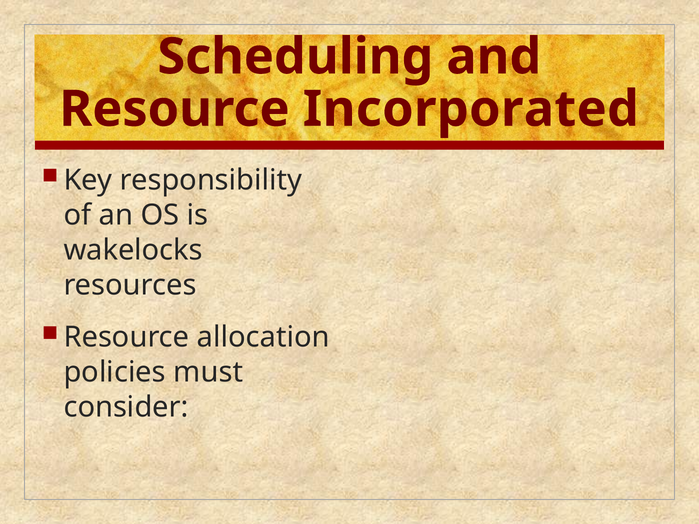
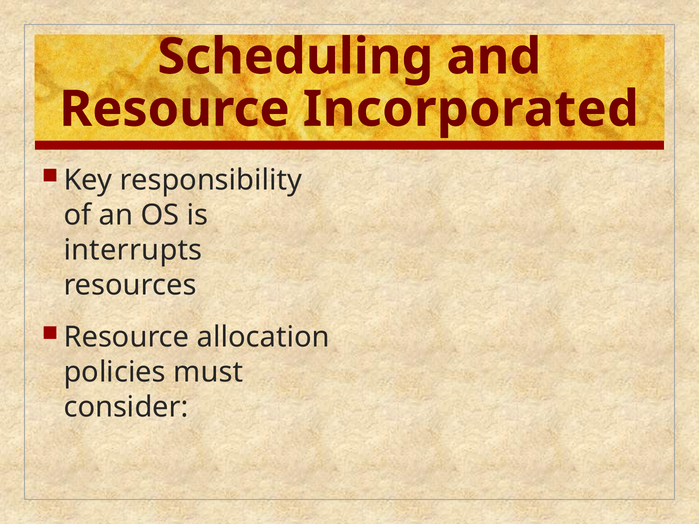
wakelocks: wakelocks -> interrupts (133, 250)
